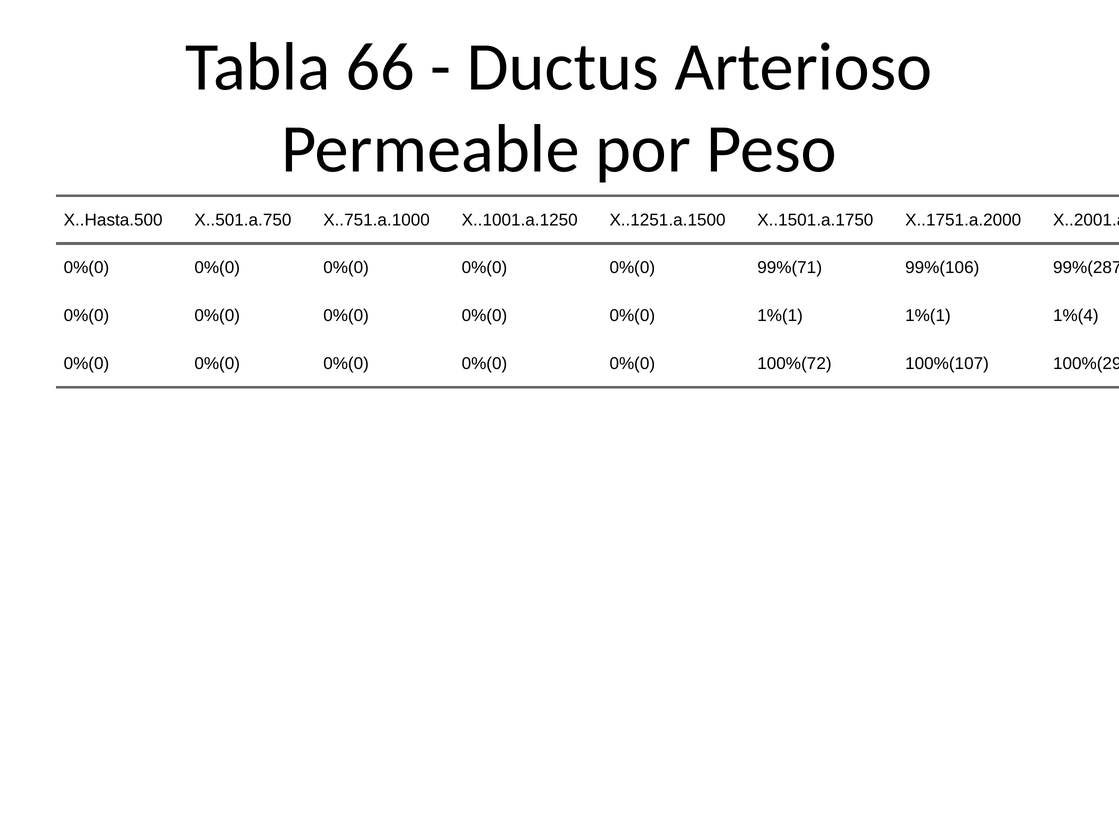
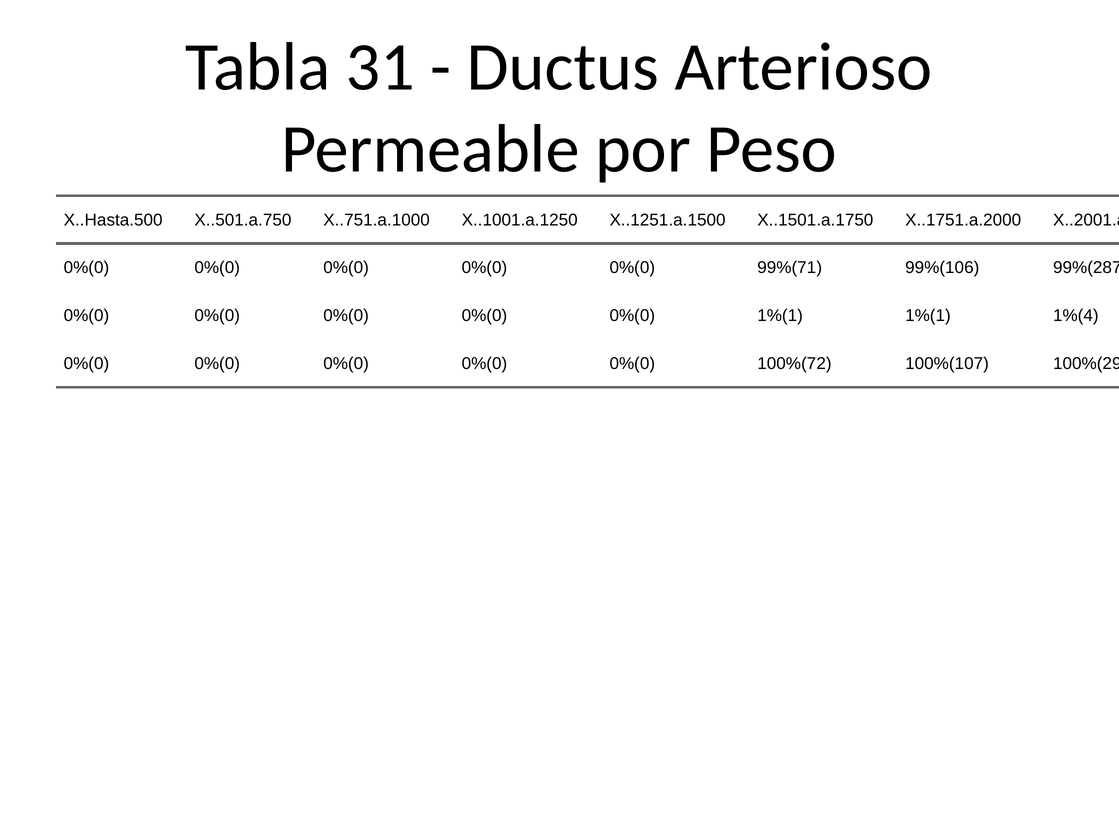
66: 66 -> 31 (380, 67)
